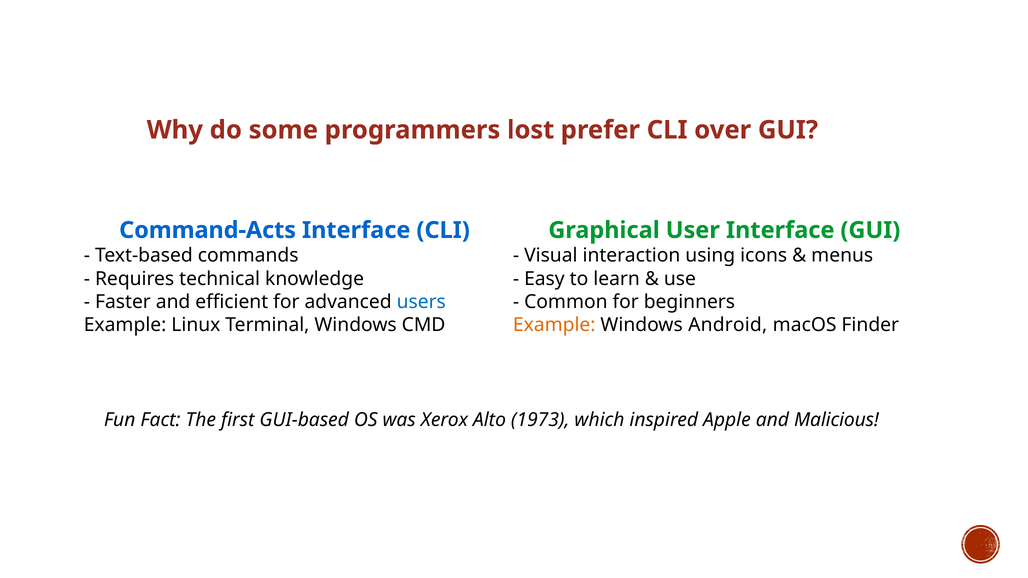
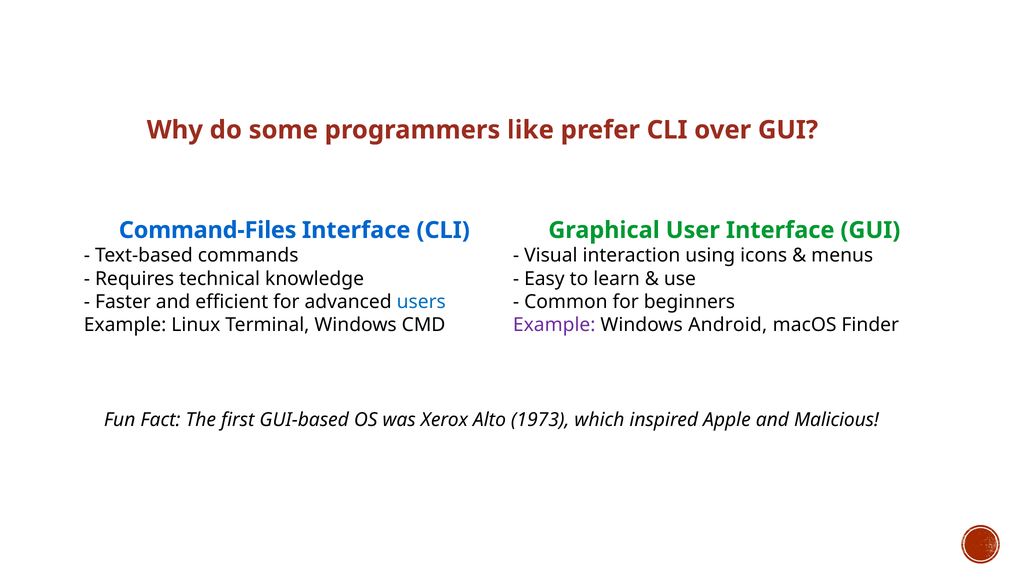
lost: lost -> like (530, 130)
Command-Acts: Command-Acts -> Command-Files (208, 230)
Example colour: orange -> purple (554, 325)
